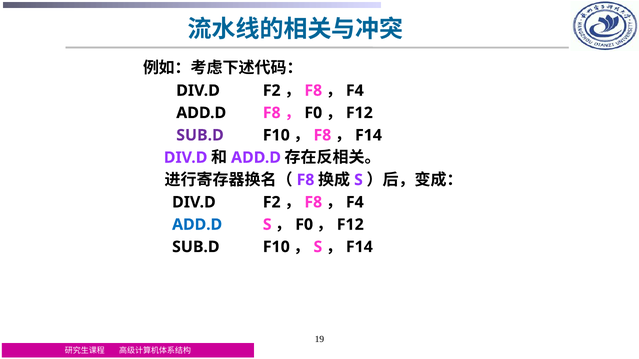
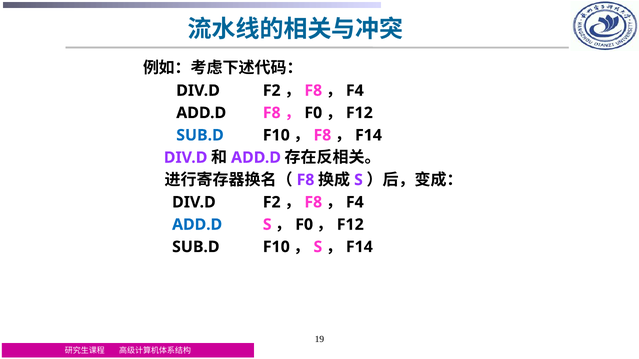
SUB.D colour: purple -> blue (200, 135)
